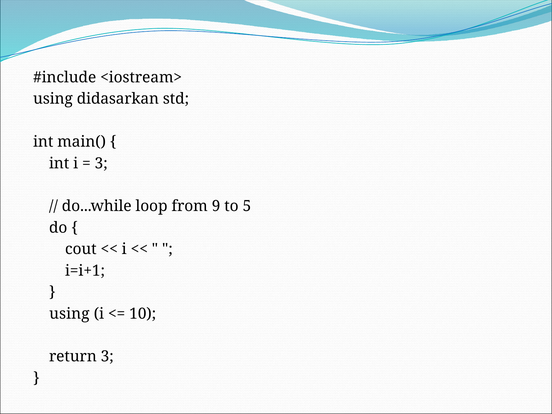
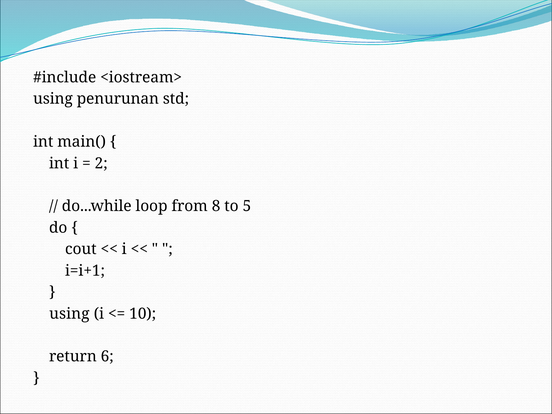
didasarkan: didasarkan -> penurunan (118, 99)
3: 3 -> 2 (101, 163)
9: 9 -> 8 (216, 206)
return 3: 3 -> 6 (107, 357)
